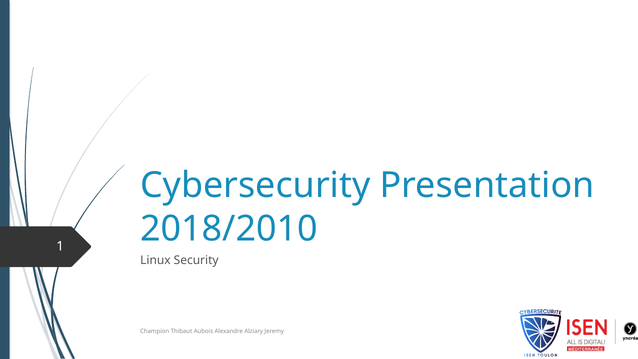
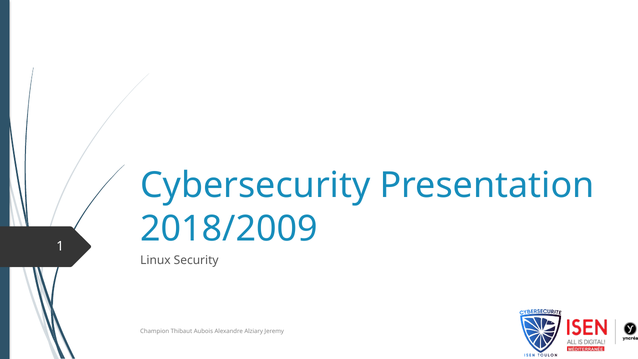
2018/2010: 2018/2010 -> 2018/2009 (229, 229)
